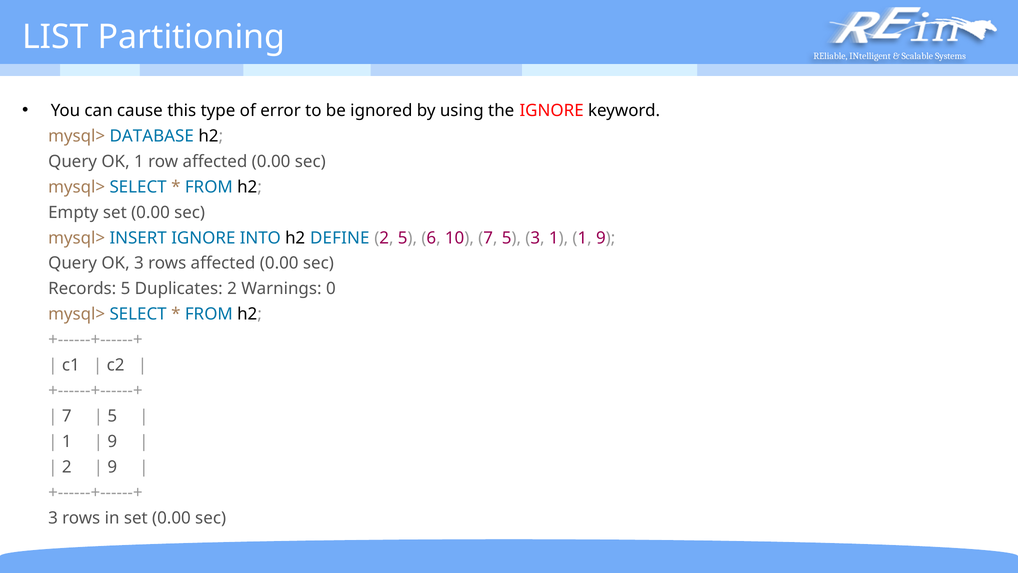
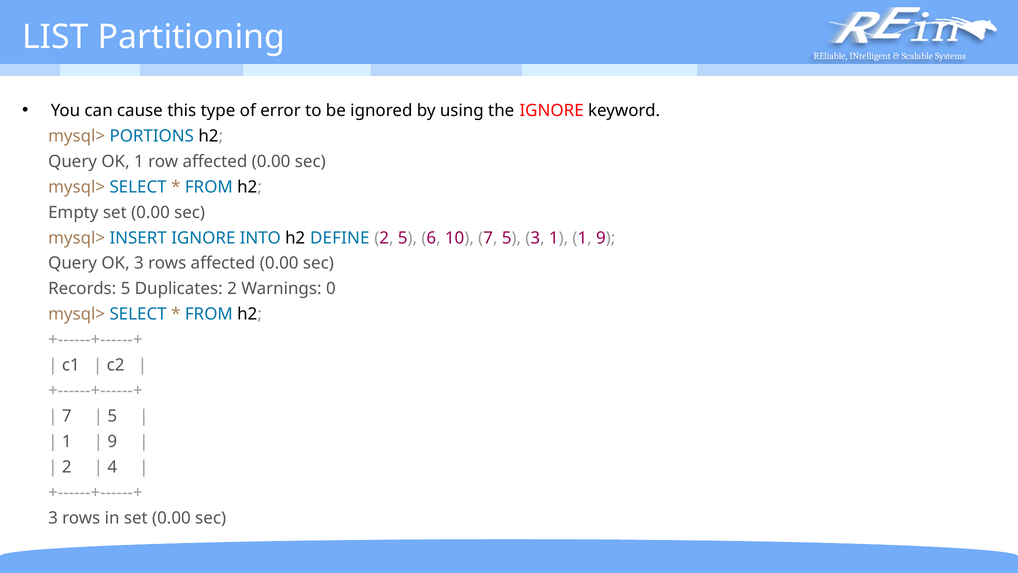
DATABASE: DATABASE -> PORTIONS (152, 136)
9: 9 -> 4 (112, 467)
